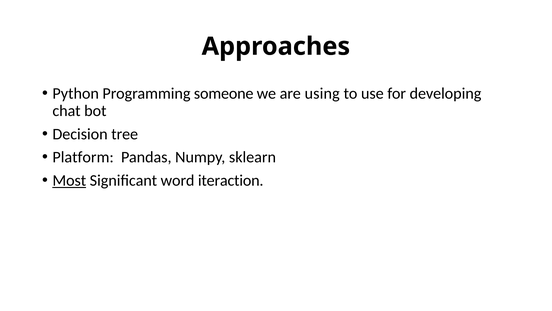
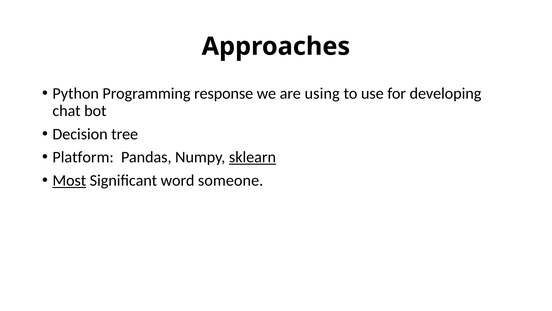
someone: someone -> response (224, 93)
sklearn underline: none -> present (252, 157)
iteraction: iteraction -> someone (231, 180)
